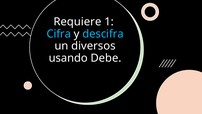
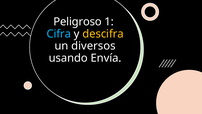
Requiere: Requiere -> Peligroso (78, 22)
descifra colour: light blue -> yellow (103, 34)
Debe: Debe -> Envía (106, 58)
